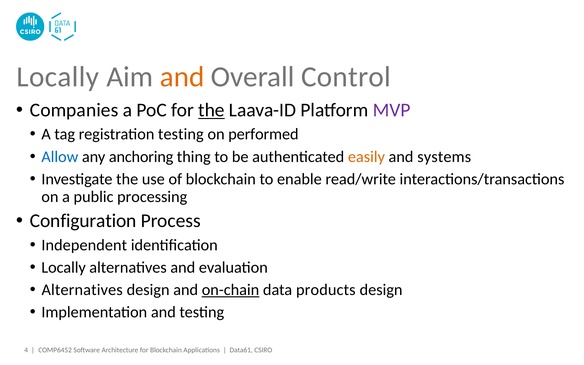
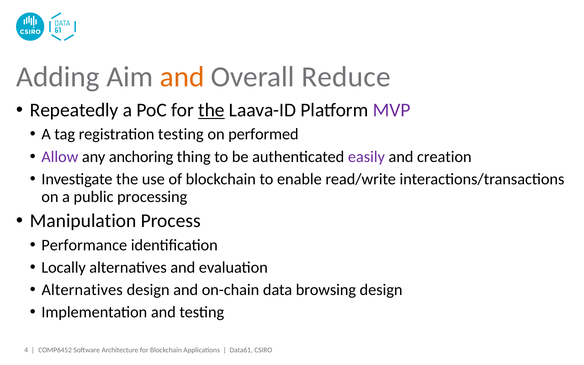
Locally: Locally -> Adding (58, 77)
Control: Control -> Reduce (346, 77)
Companies: Companies -> Repeatedly (74, 110)
Allow colour: blue -> purple (60, 157)
easily colour: orange -> purple (366, 157)
systems: systems -> creation (444, 157)
Configuration: Configuration -> Manipulation (83, 221)
Independent: Independent -> Performance (84, 245)
on-chain underline: present -> none (230, 290)
products: products -> browsing (326, 290)
